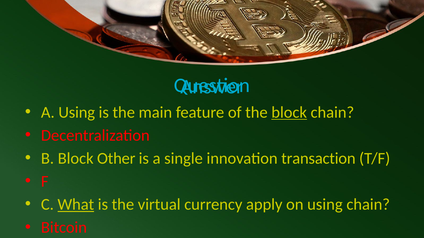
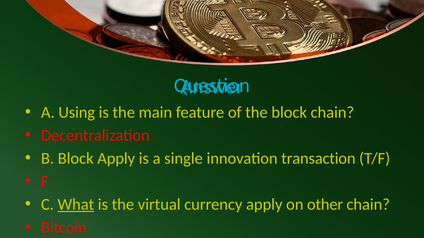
block underline: present -> none (289, 112)
Block Other: Other -> Apply (116, 159)
on using: using -> other (325, 205)
